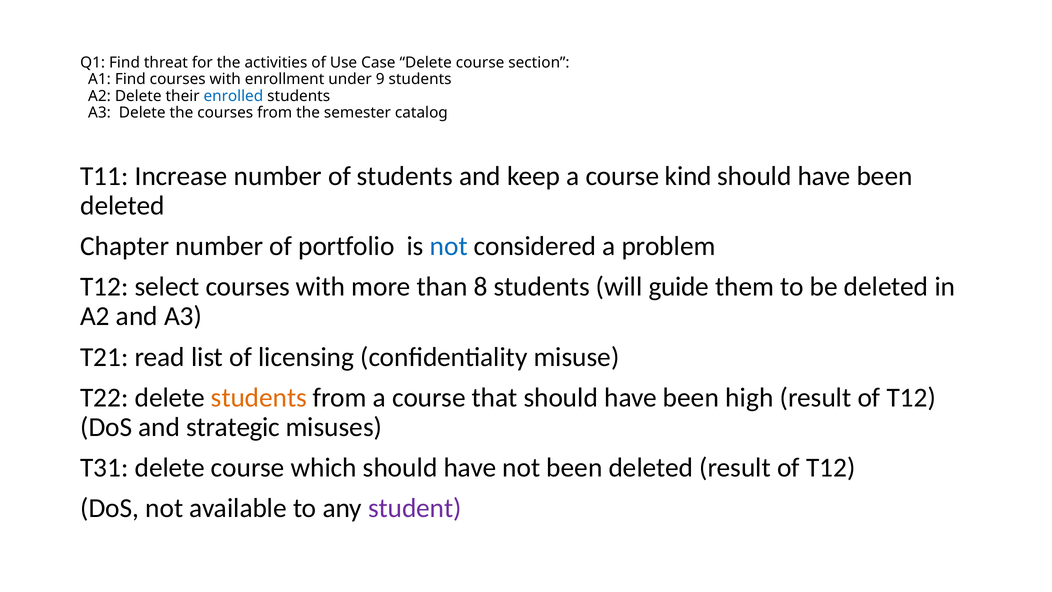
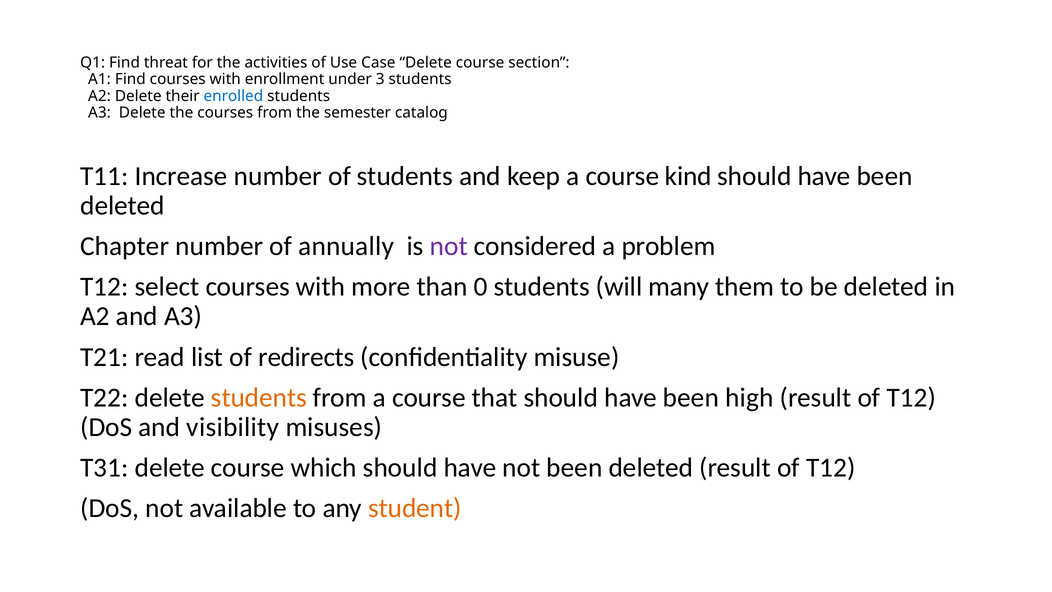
9: 9 -> 3 (380, 79)
portfolio: portfolio -> annually (346, 246)
not colour: blue -> purple (449, 246)
8: 8 -> 0 (481, 287)
guide: guide -> many (679, 287)
licensing: licensing -> redirects (306, 357)
strategic: strategic -> visibility (233, 427)
student colour: purple -> orange (415, 508)
